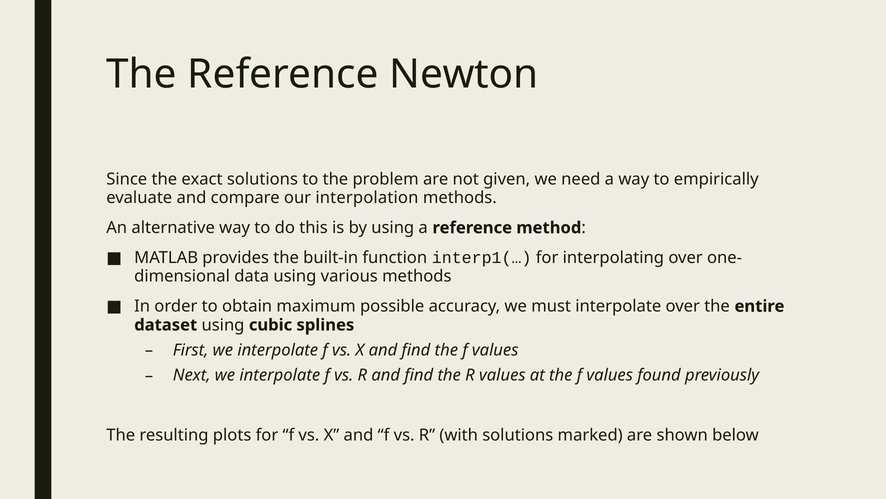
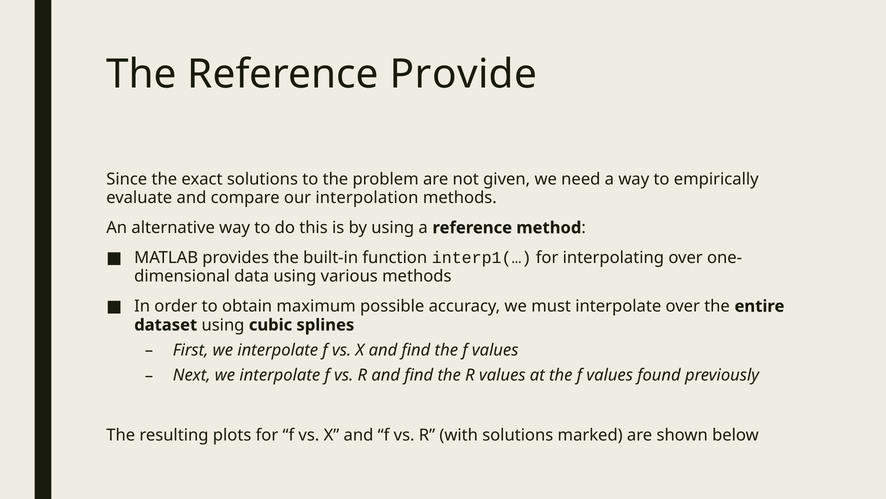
Newton: Newton -> Provide (464, 74)
